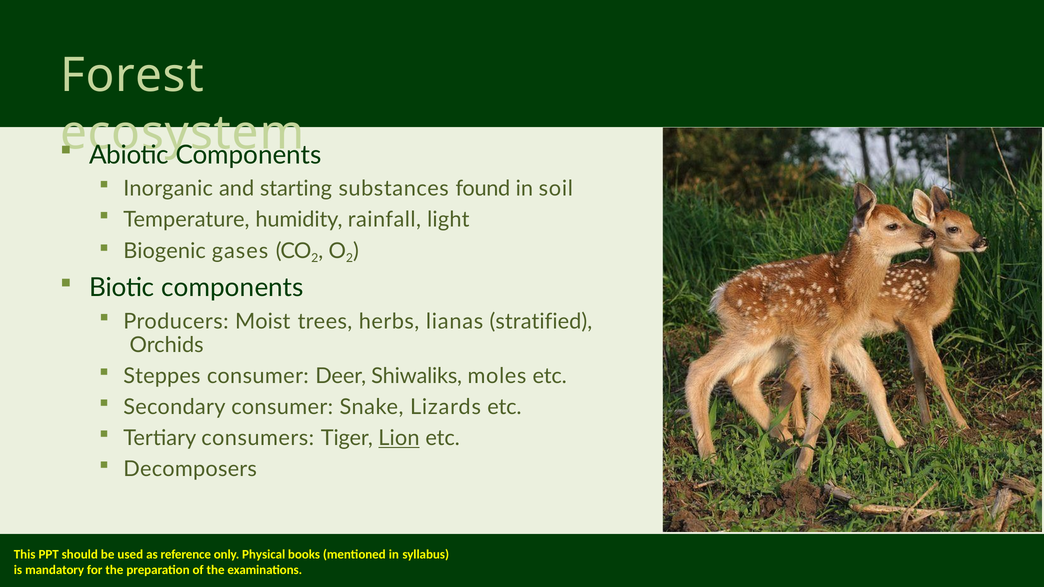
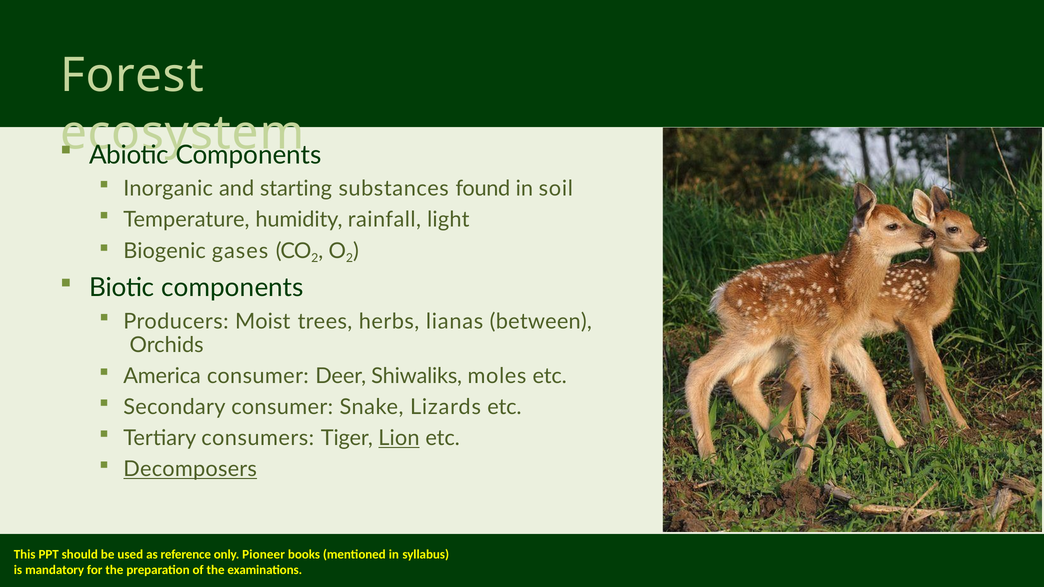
stratified: stratified -> between (541, 322)
Steppes: Steppes -> America (162, 376)
Decomposers underline: none -> present (190, 469)
Physical: Physical -> Pioneer (264, 554)
